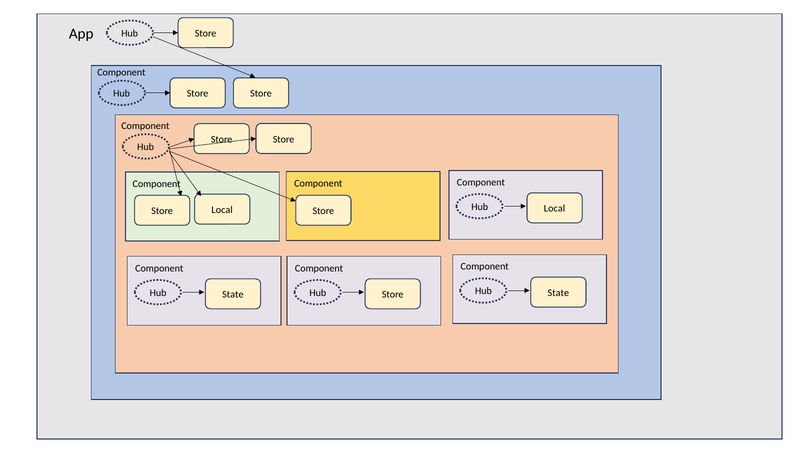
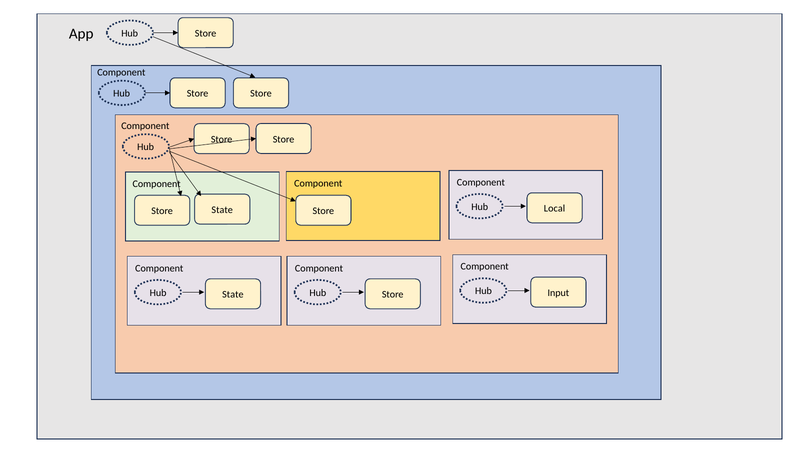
Store Local: Local -> State (222, 210)
State: State -> Input (558, 293)
